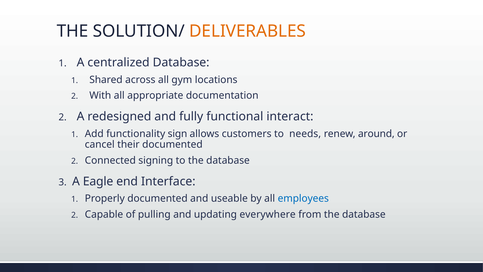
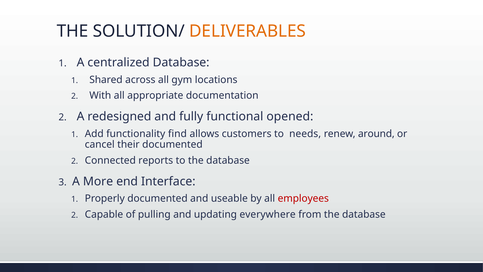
interact: interact -> opened (290, 117)
sign: sign -> find (177, 134)
signing: signing -> reports (156, 160)
Eagle: Eagle -> More (98, 181)
employees colour: blue -> red (303, 198)
